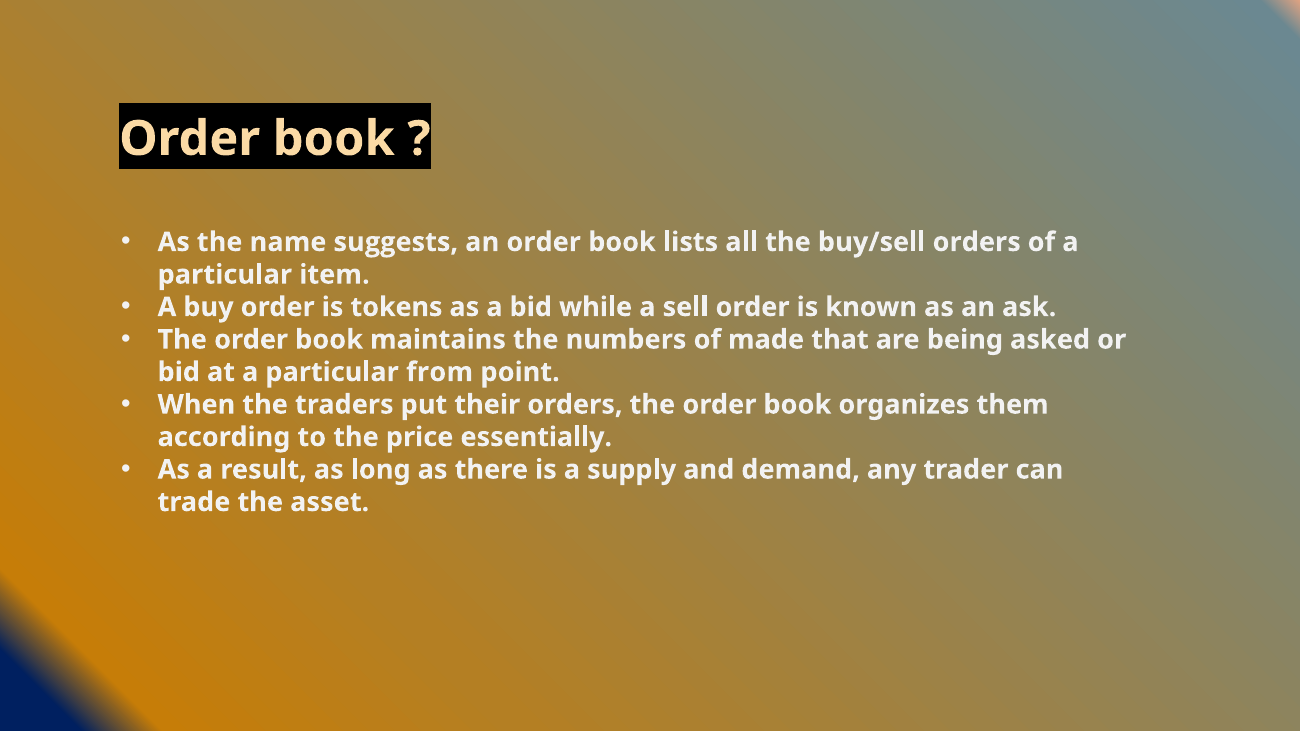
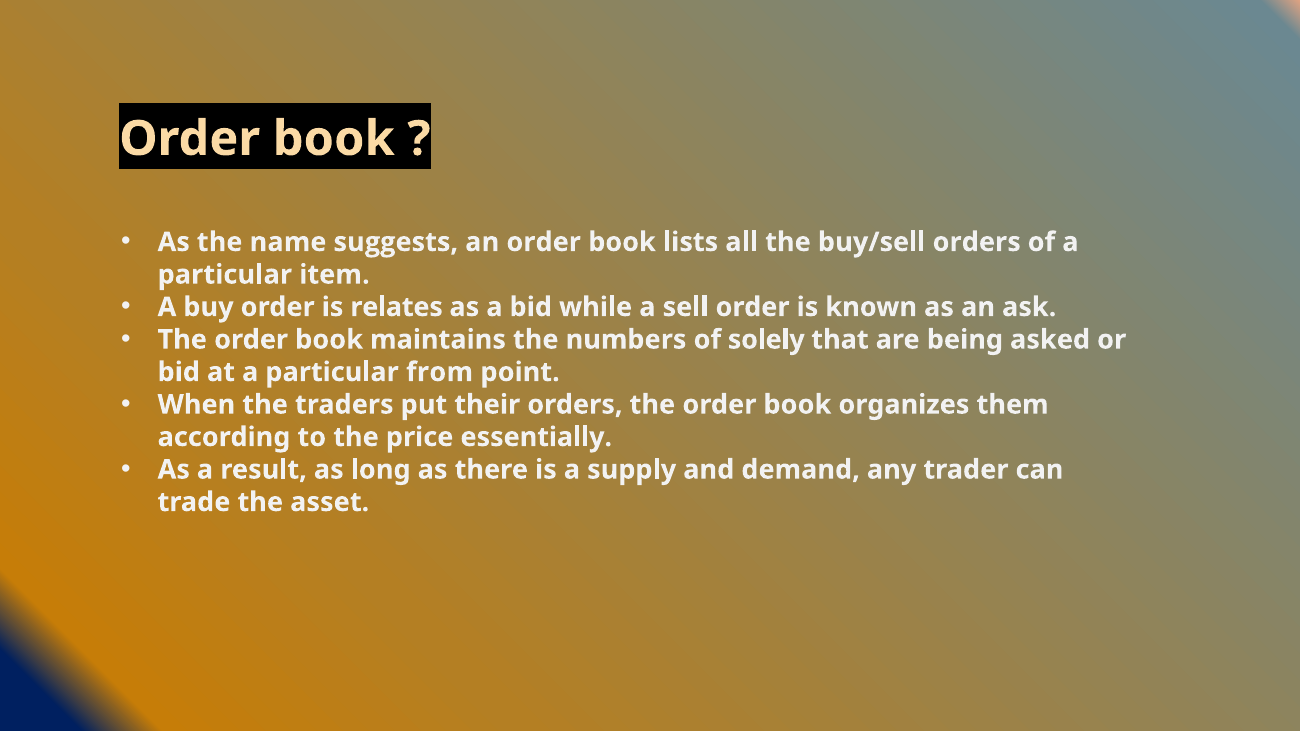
tokens: tokens -> relates (397, 307)
made: made -> solely (766, 340)
